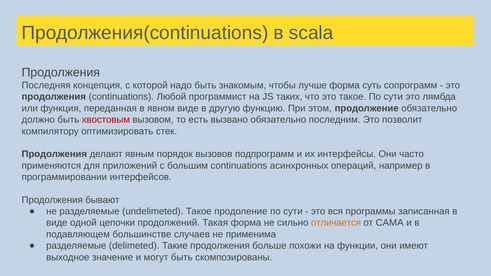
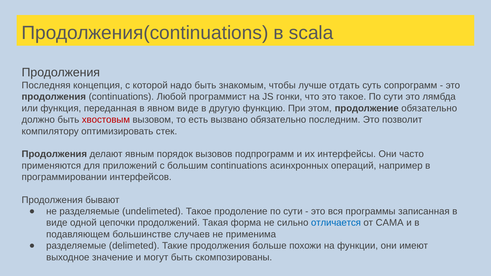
лучше форма: форма -> отдать (345, 85)
таких: таких -> гонки (289, 97)
отличается colour: orange -> blue (336, 223)
